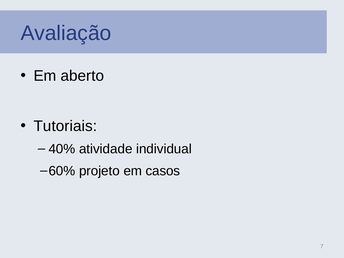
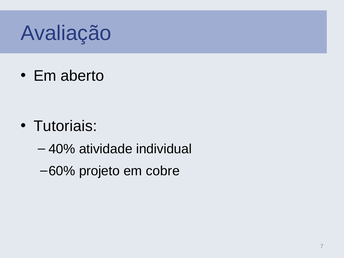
casos: casos -> cobre (163, 171)
